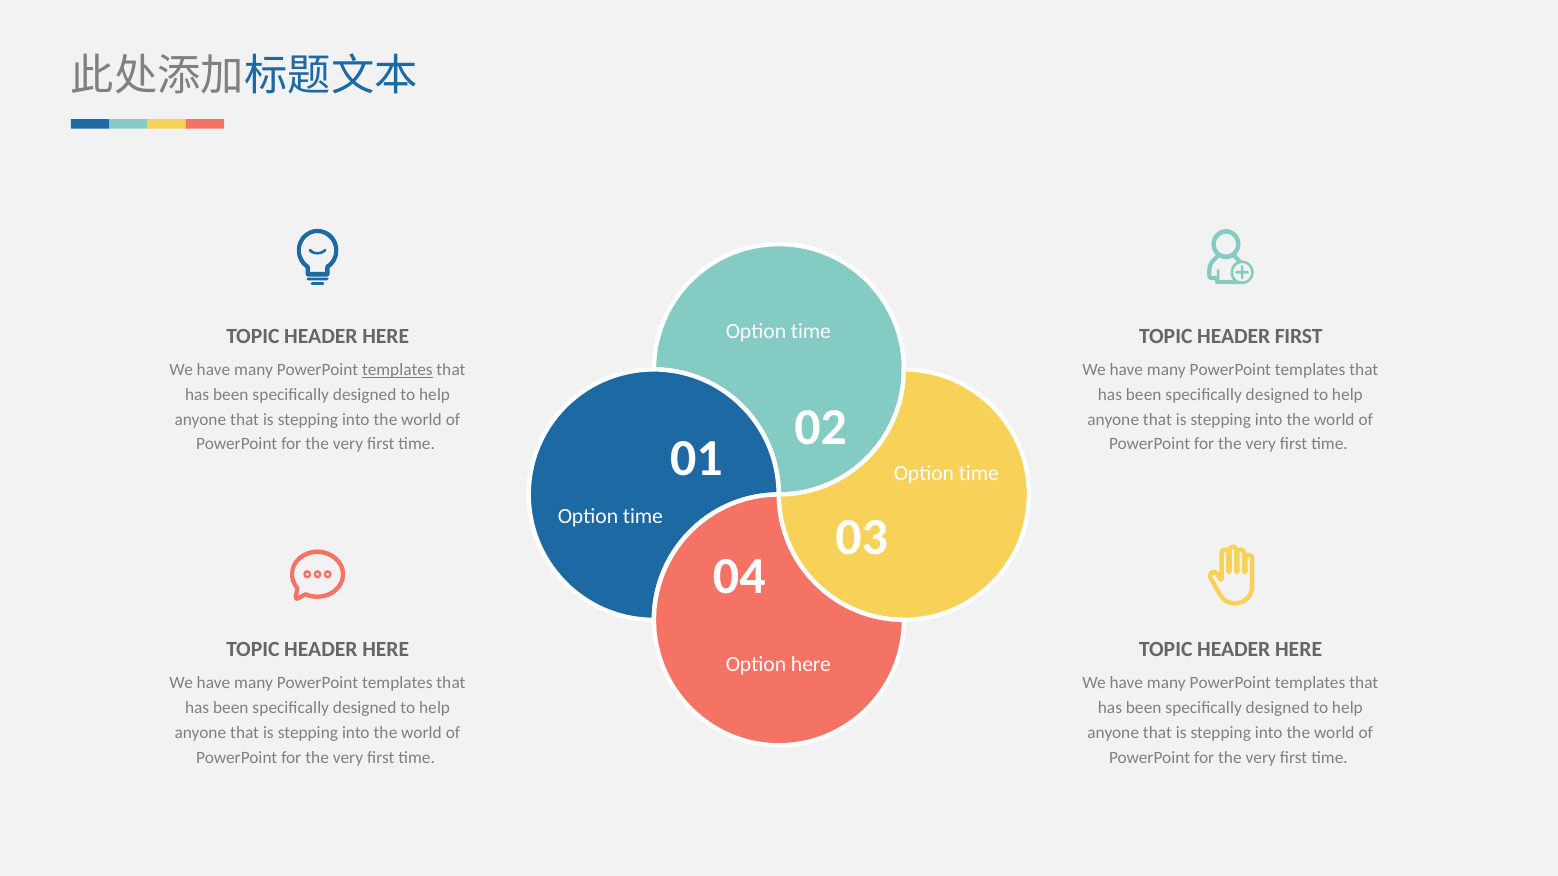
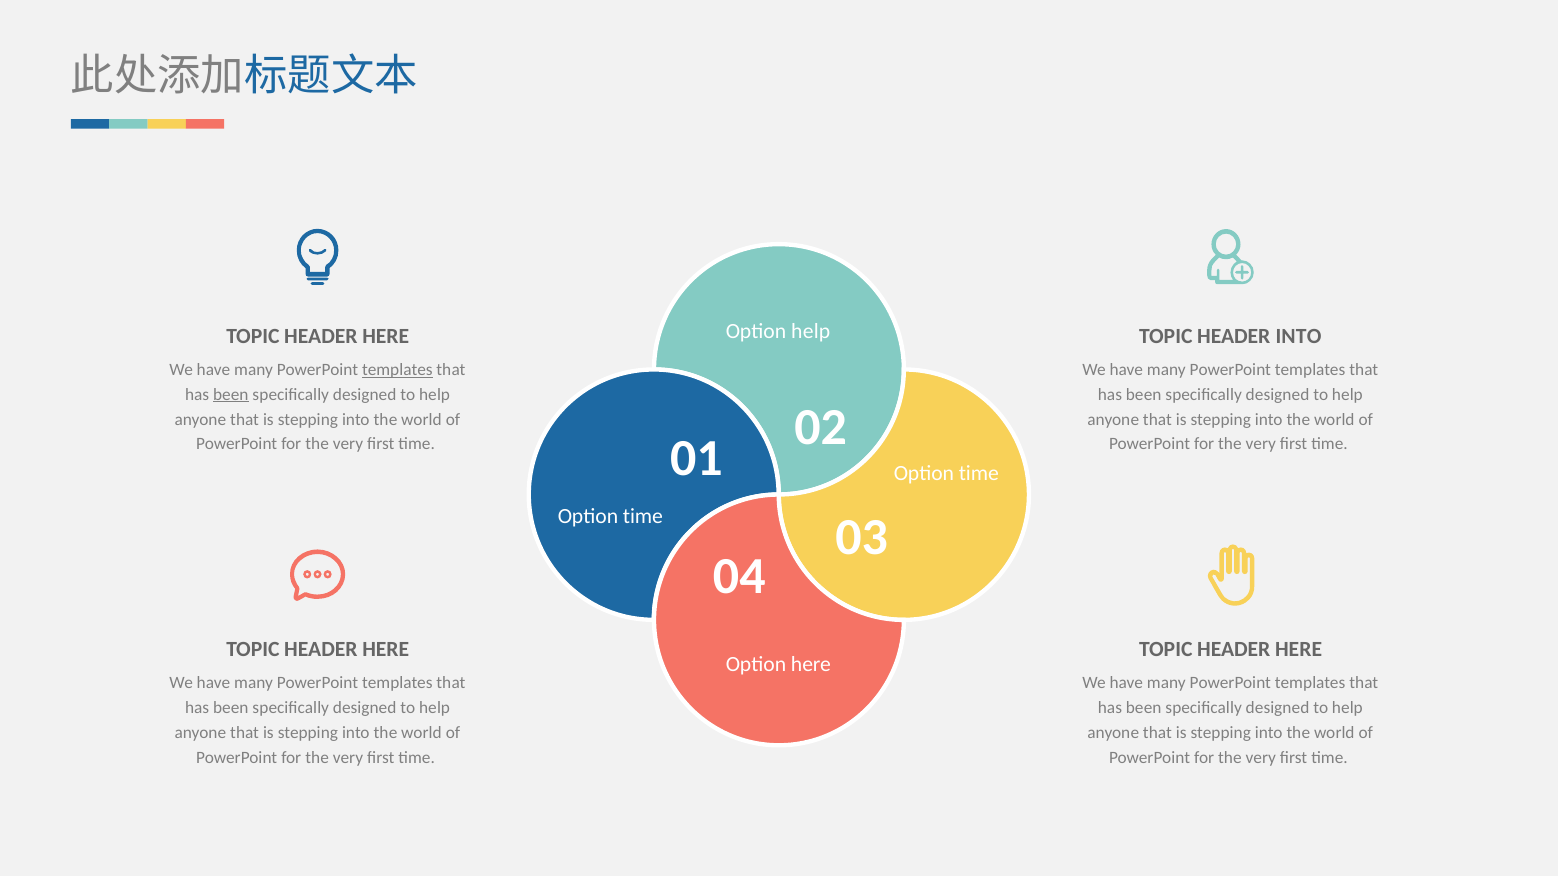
time: time -> help (811, 331)
HEADER FIRST: FIRST -> INTO (1299, 336)
been underline: none -> present (231, 395)
